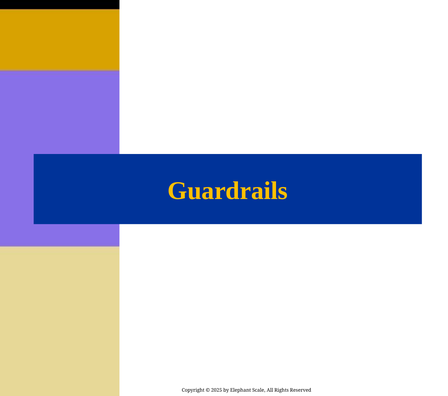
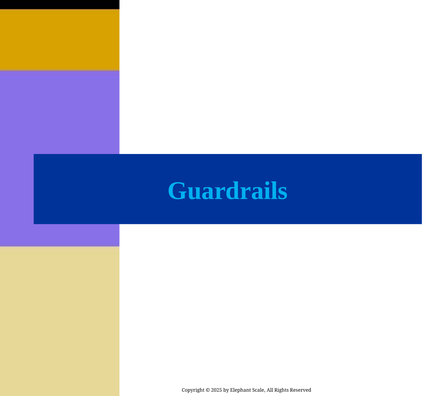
Guardrails colour: yellow -> light blue (228, 191)
